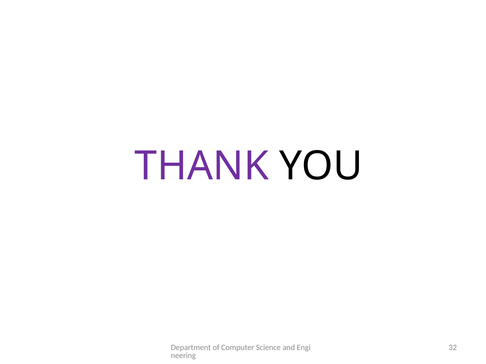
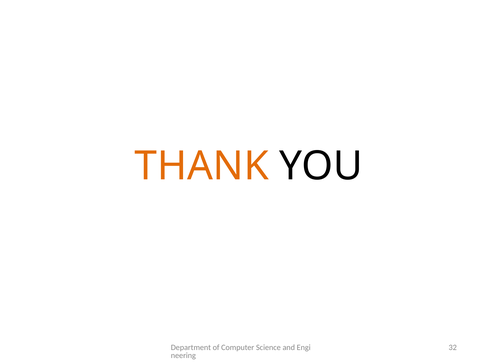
THANK colour: purple -> orange (202, 166)
